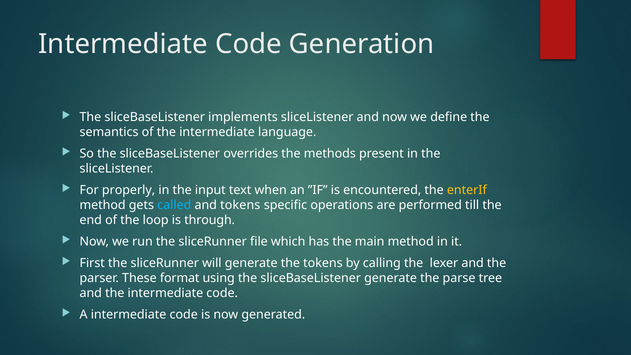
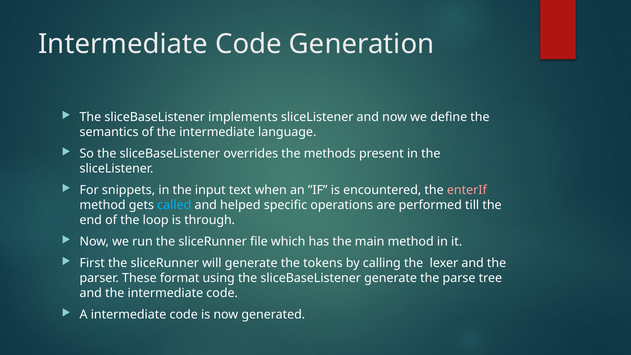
properly: properly -> snippets (129, 190)
enterIf colour: yellow -> pink (467, 190)
and tokens: tokens -> helped (240, 205)
